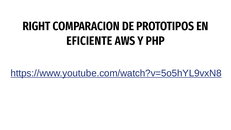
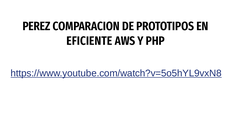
RIGHT: RIGHT -> PEREZ (36, 26)
